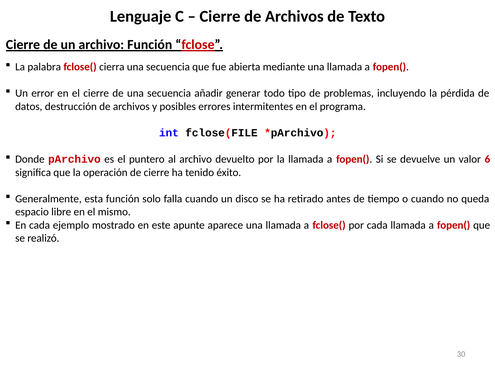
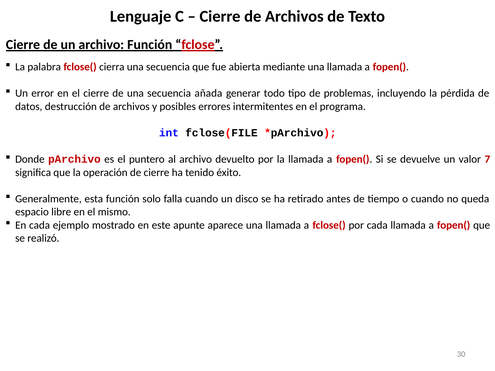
añadir: añadir -> añada (208, 93)
6: 6 -> 7 (487, 159)
